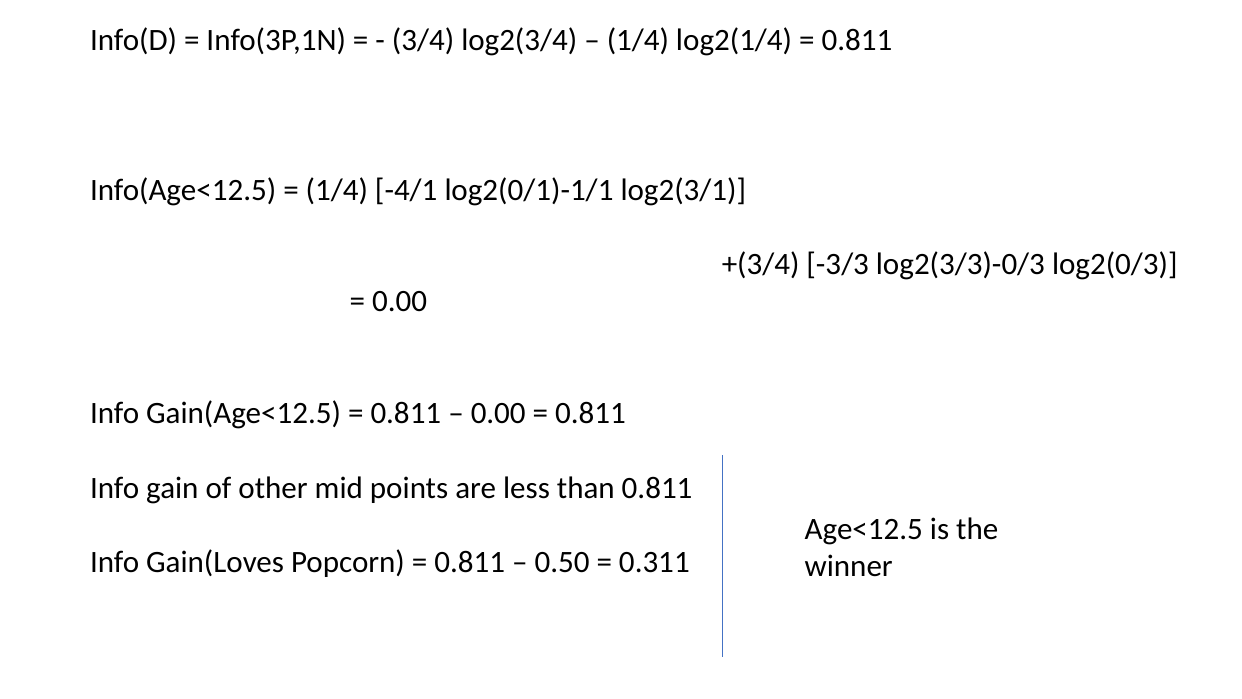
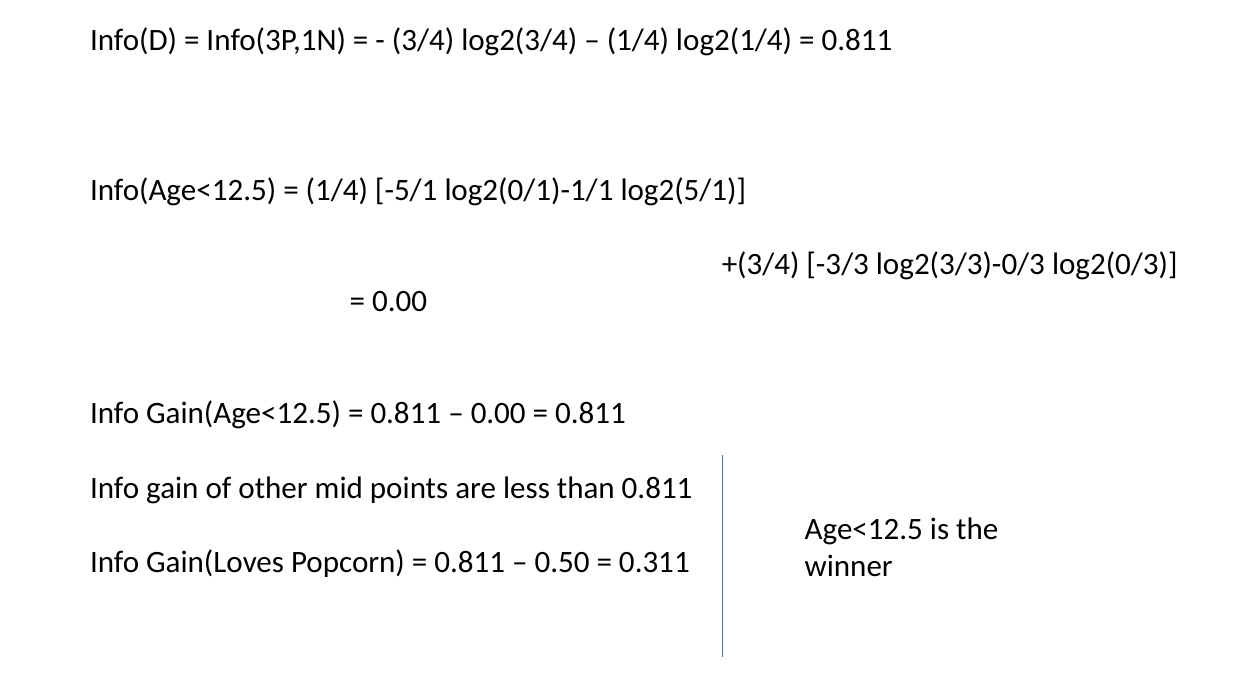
-4/1: -4/1 -> -5/1 (406, 190)
log2(3/1: log2(3/1 -> log2(5/1 (683, 190)
